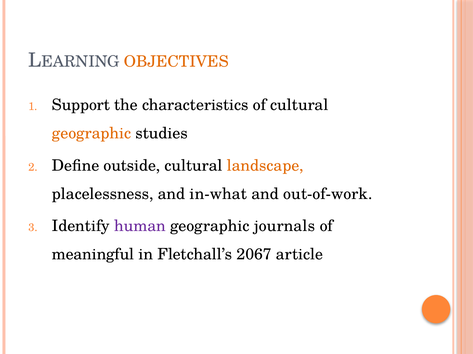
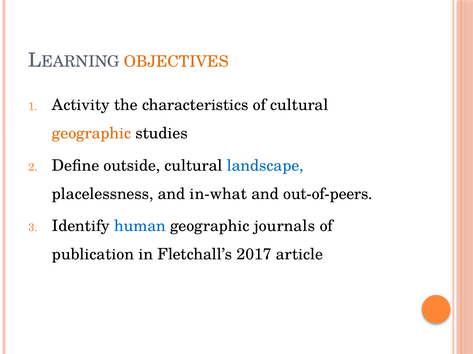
Support: Support -> Activity (81, 105)
landscape colour: orange -> blue (265, 166)
out-of-work: out-of-work -> out-of-peers (328, 194)
human colour: purple -> blue (140, 227)
meaningful: meaningful -> publication (93, 255)
2067: 2067 -> 2017 (254, 255)
